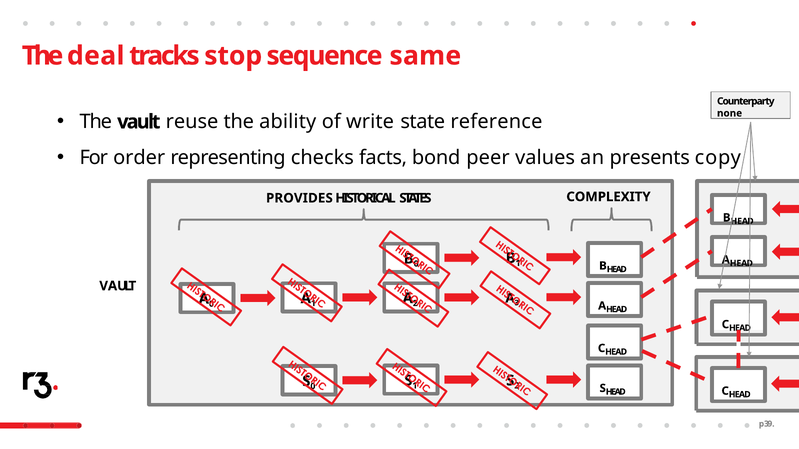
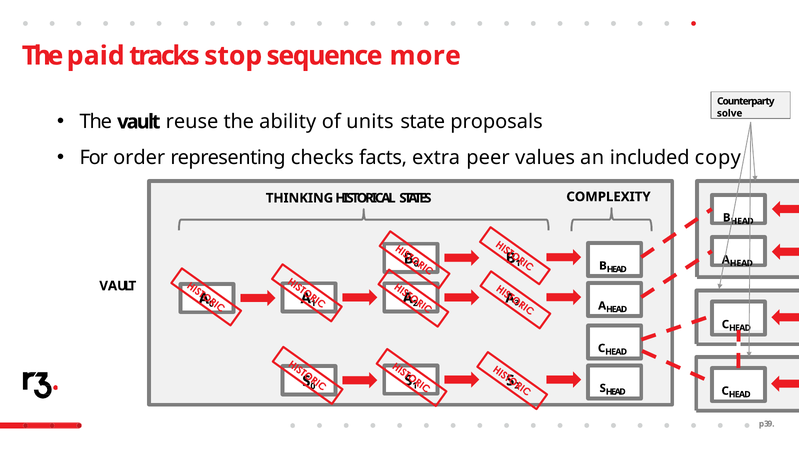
deal: deal -> paid (96, 56)
same: same -> more (425, 56)
write: write -> units (370, 122)
reference: reference -> proposals (497, 122)
none: none -> solve (730, 113)
bond: bond -> extra (436, 158)
presents: presents -> included (650, 158)
PROVIDES: PROVIDES -> THINKING (300, 198)
